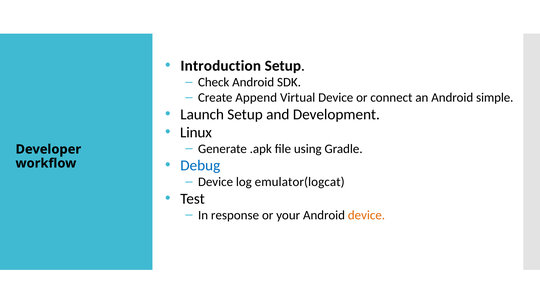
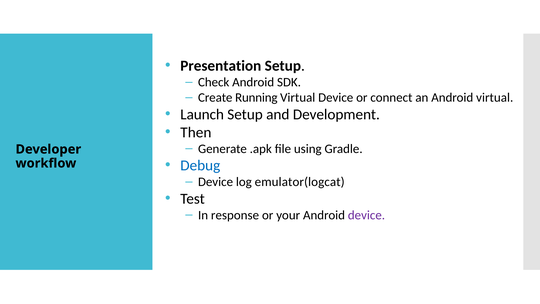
Introduction: Introduction -> Presentation (221, 66)
Append: Append -> Running (256, 97)
Android simple: simple -> virtual (495, 97)
Linux: Linux -> Then (196, 132)
device colour: orange -> purple (366, 215)
